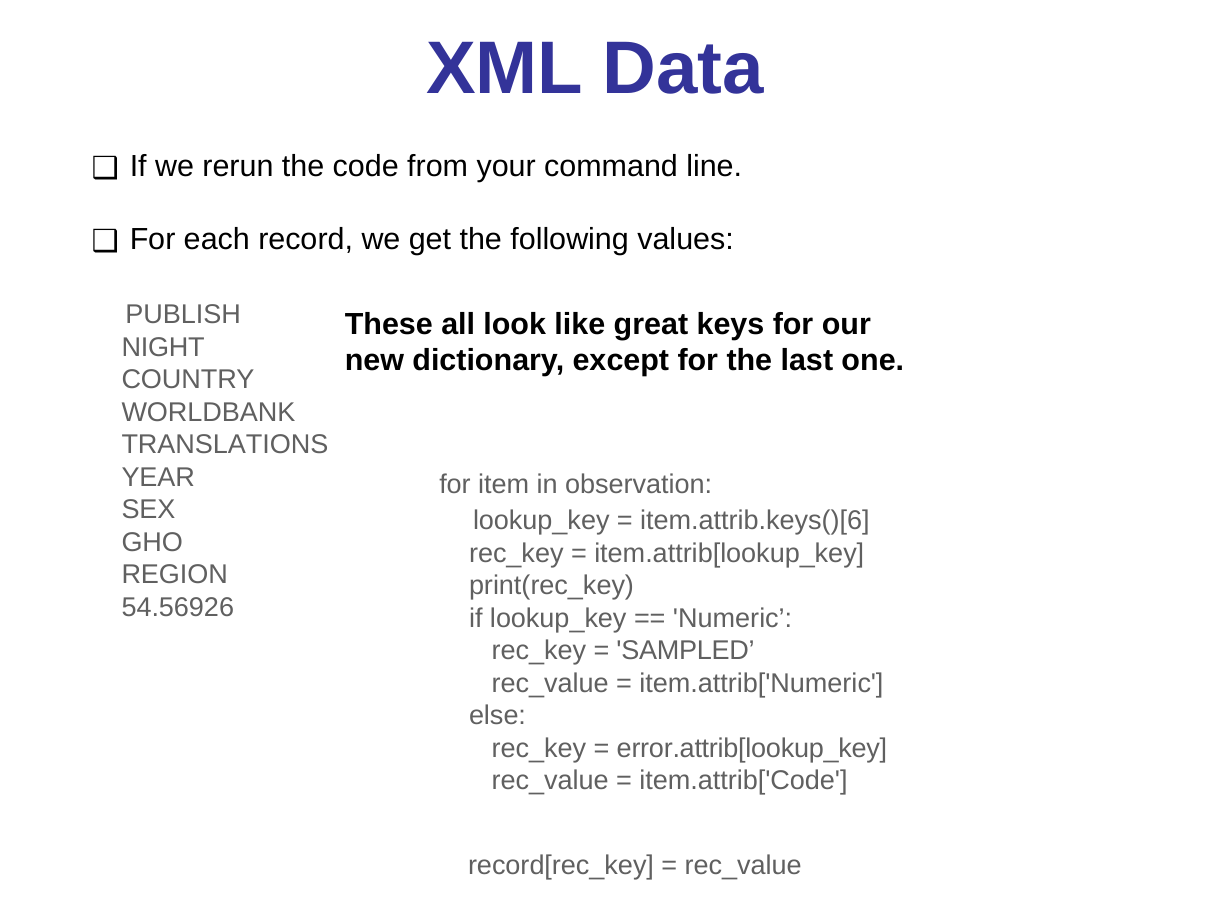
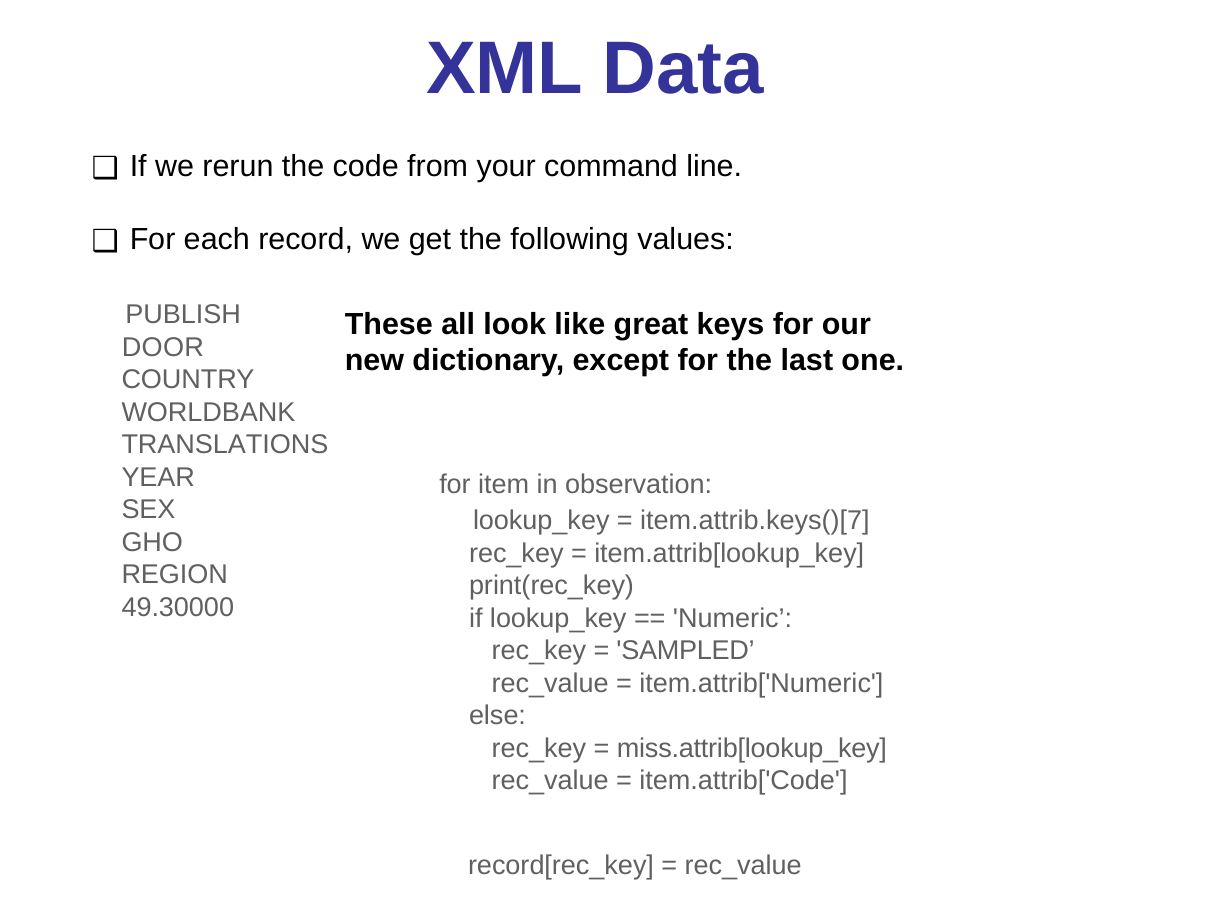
NIGHT: NIGHT -> DOOR (163, 347)
item.attrib.keys()[6: item.attrib.keys()[6 -> item.attrib.keys()[7 (755, 520)
54.56926: 54.56926 -> 49.30000 (178, 607)
error.attrib[lookup_key: error.attrib[lookup_key -> miss.attrib[lookup_key (752, 749)
